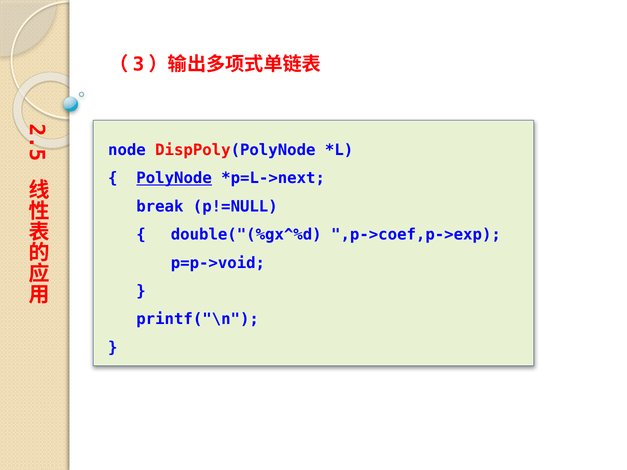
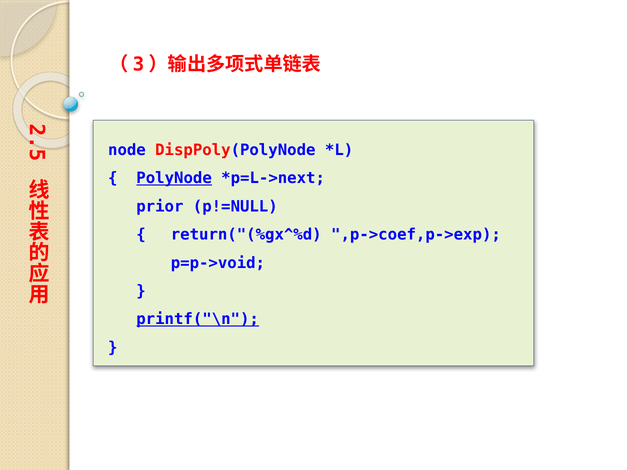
break: break -> prior (160, 207)
double("(%gx^%d: double("(%gx^%d -> return("(%gx^%d (246, 235)
printf("\n underline: none -> present (198, 319)
